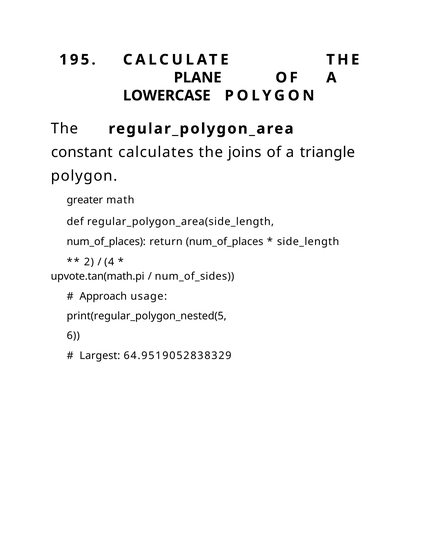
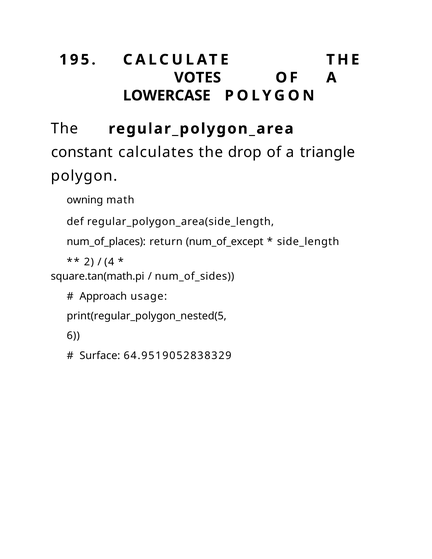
PLANE: PLANE -> VOTES (198, 78)
joins: joins -> drop (245, 152)
greater: greater -> owning (85, 200)
return num_of_places: num_of_places -> num_of_except (225, 242)
upvote.tan(math.pi: upvote.tan(math.pi -> square.tan(math.pi (98, 276)
Largest: Largest -> Surface (100, 356)
